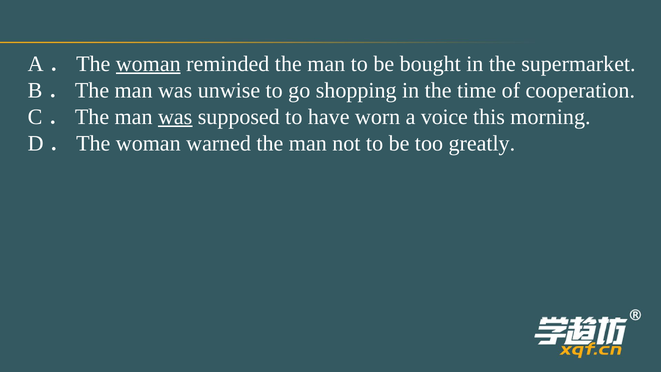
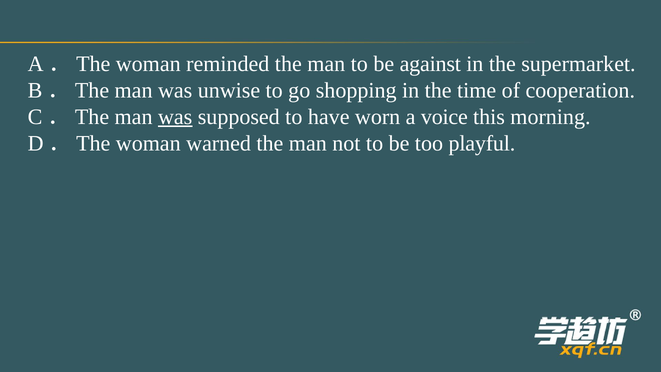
woman underline: present -> none (148, 64)
bought: bought -> against (430, 64)
greatly: greatly -> playful (482, 143)
